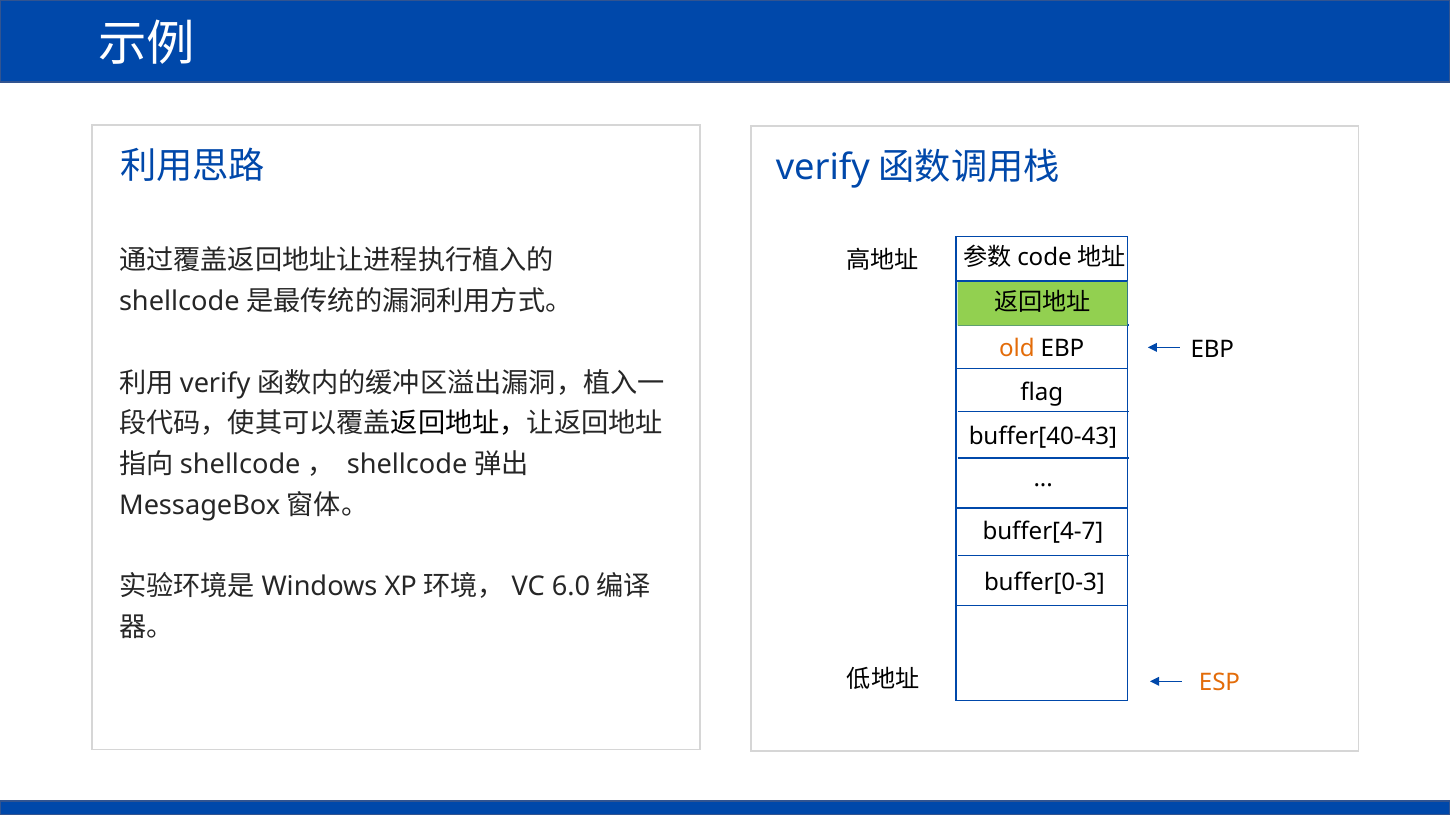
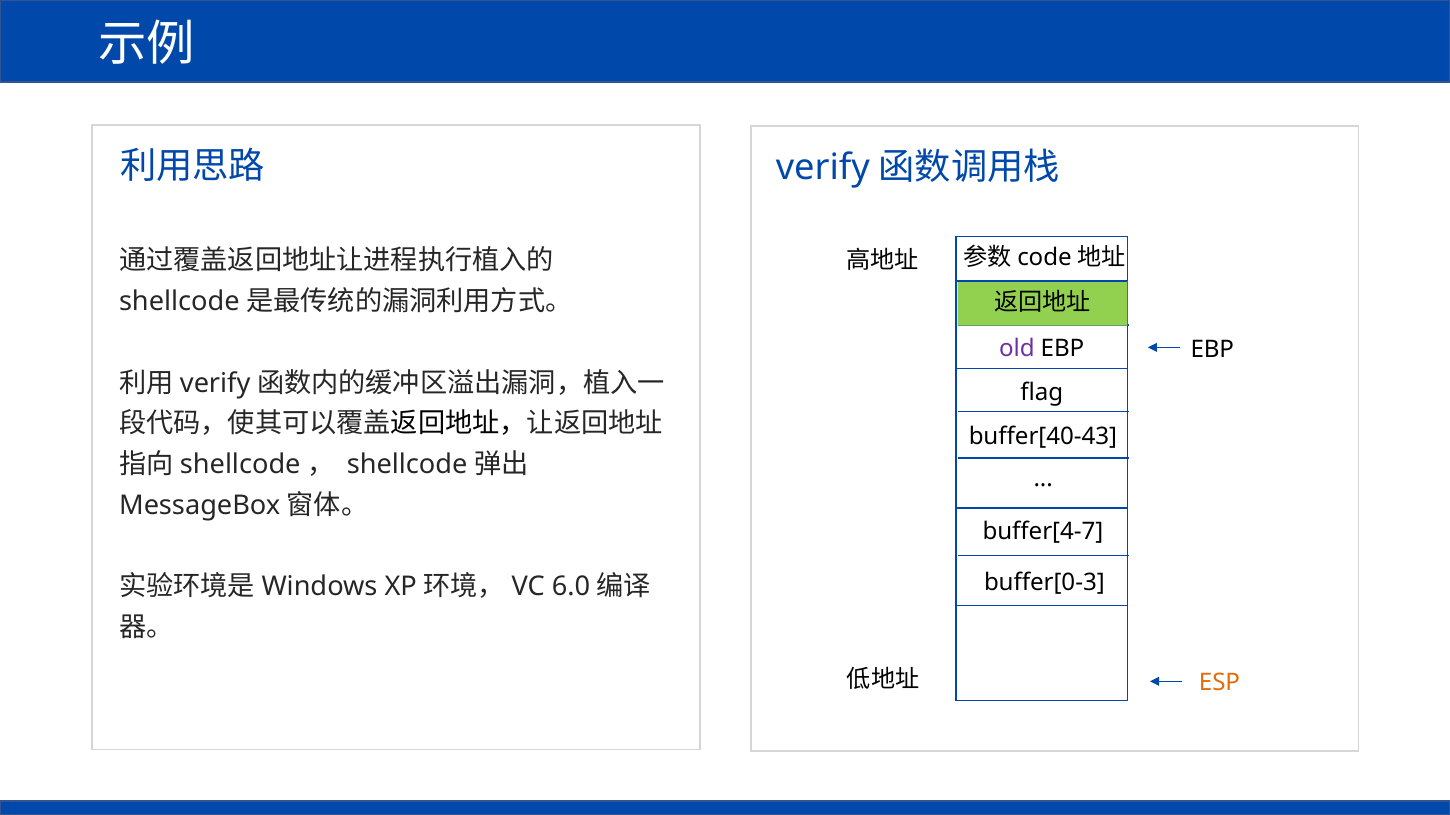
old colour: orange -> purple (1017, 349)
